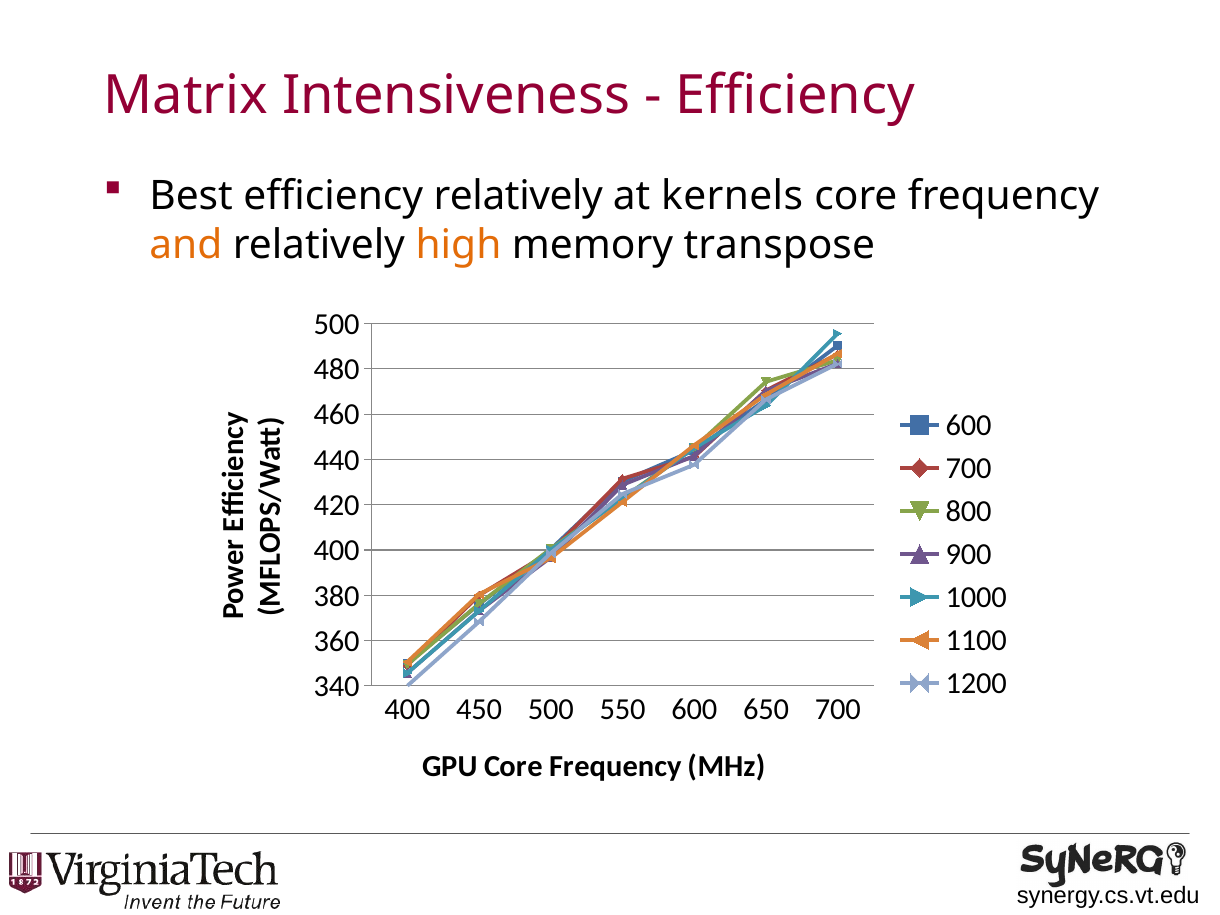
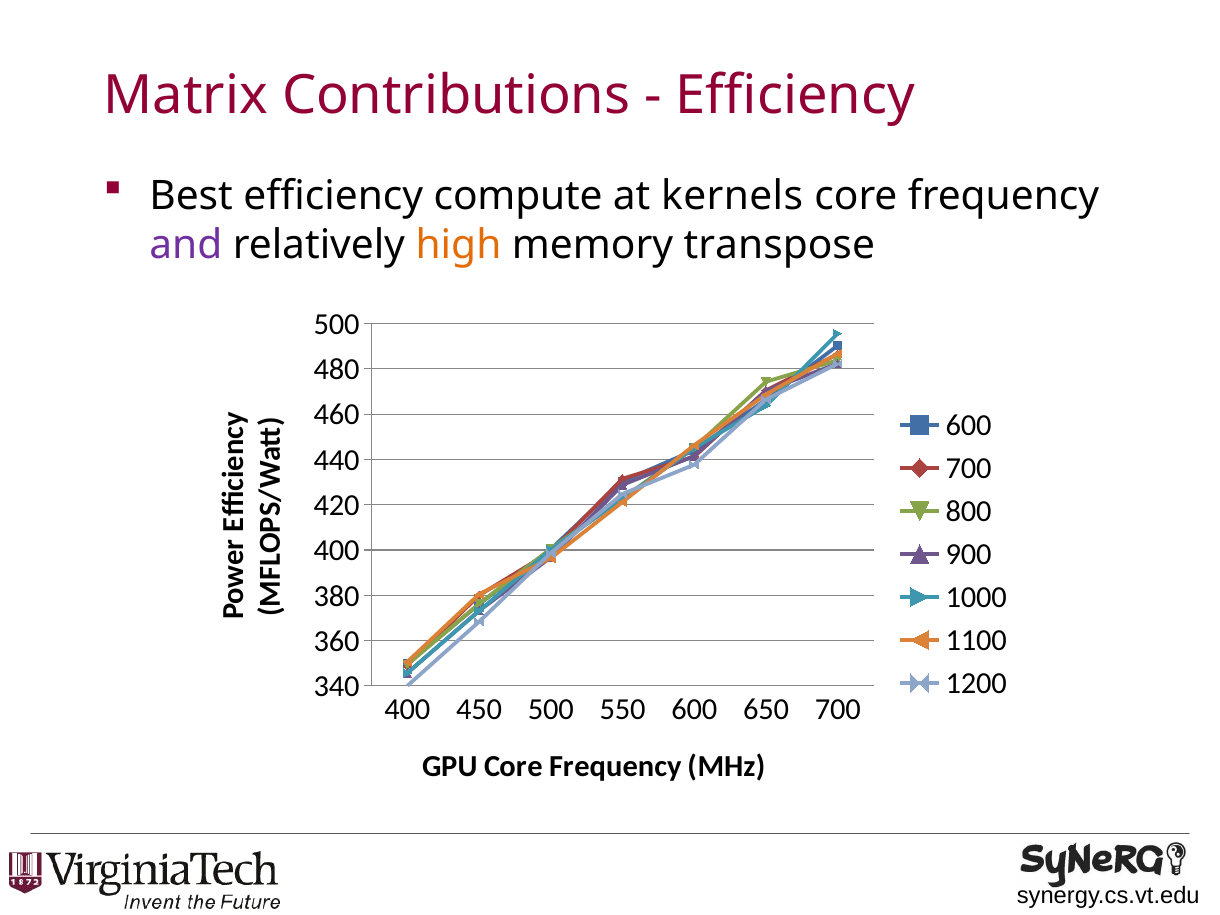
Intensiveness: Intensiveness -> Contributions (456, 95)
efficiency relatively: relatively -> compute (518, 196)
and colour: orange -> purple (186, 245)
